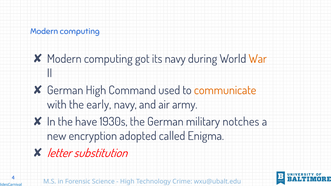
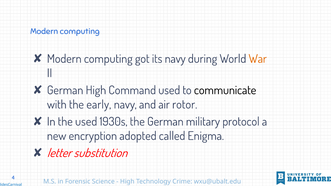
communicate colour: orange -> black (225, 90)
army: army -> rotor (185, 105)
the have: have -> used (86, 122)
notches: notches -> protocol (241, 122)
